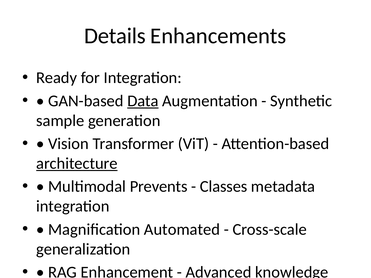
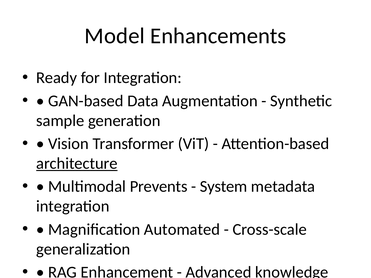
Details: Details -> Model (115, 36)
Data underline: present -> none (143, 101)
Classes: Classes -> System (224, 187)
